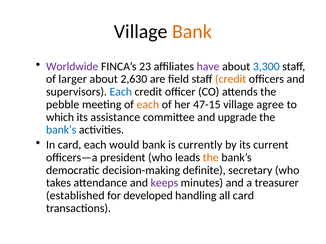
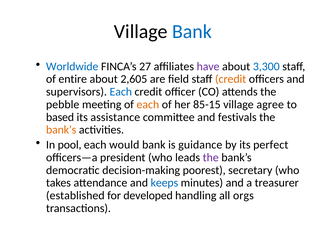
Bank colour: orange -> blue (192, 32)
Worldwide colour: purple -> blue (72, 67)
23: 23 -> 27 (145, 67)
larger: larger -> entire (73, 79)
2,630: 2,630 -> 2,605 (134, 79)
47-15: 47-15 -> 85-15 (207, 105)
which: which -> based (60, 117)
upgrade: upgrade -> festivals (237, 117)
bank’s colour: blue -> orange (61, 130)
In card: card -> pool (70, 145)
currently: currently -> guidance (200, 145)
current: current -> perfect (271, 145)
the colour: orange -> purple (211, 158)
definite: definite -> poorest (204, 171)
keeps colour: purple -> blue (164, 183)
all card: card -> orgs (243, 196)
